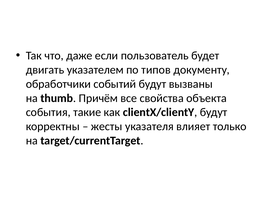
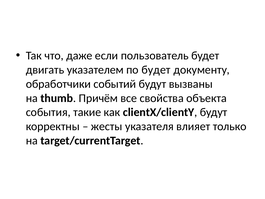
по типов: типов -> будет (156, 70)
